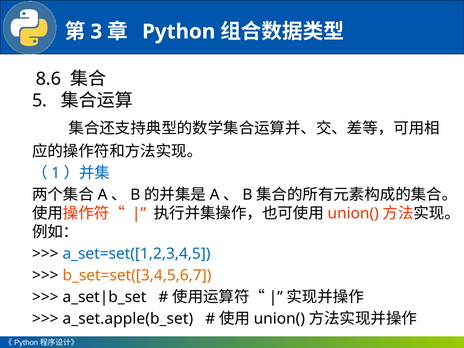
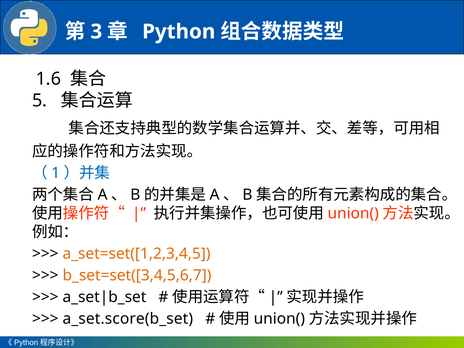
8.6: 8.6 -> 1.6 (48, 79)
a_set=set([1,2,3,4,5 colour: blue -> orange (137, 254)
a_set.apple(b_set: a_set.apple(b_set -> a_set.score(b_set (128, 319)
